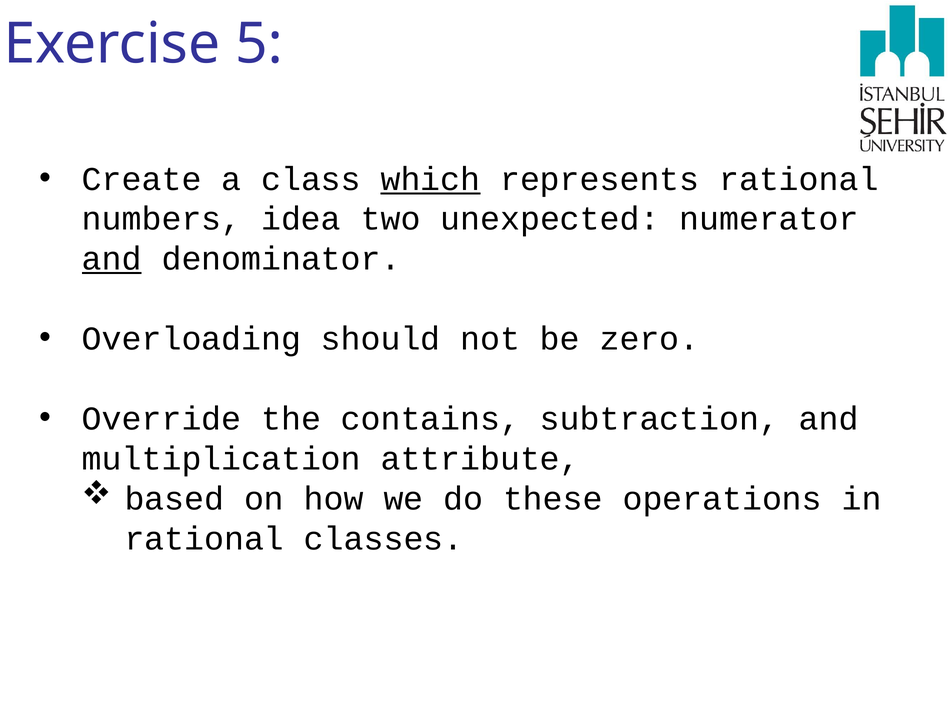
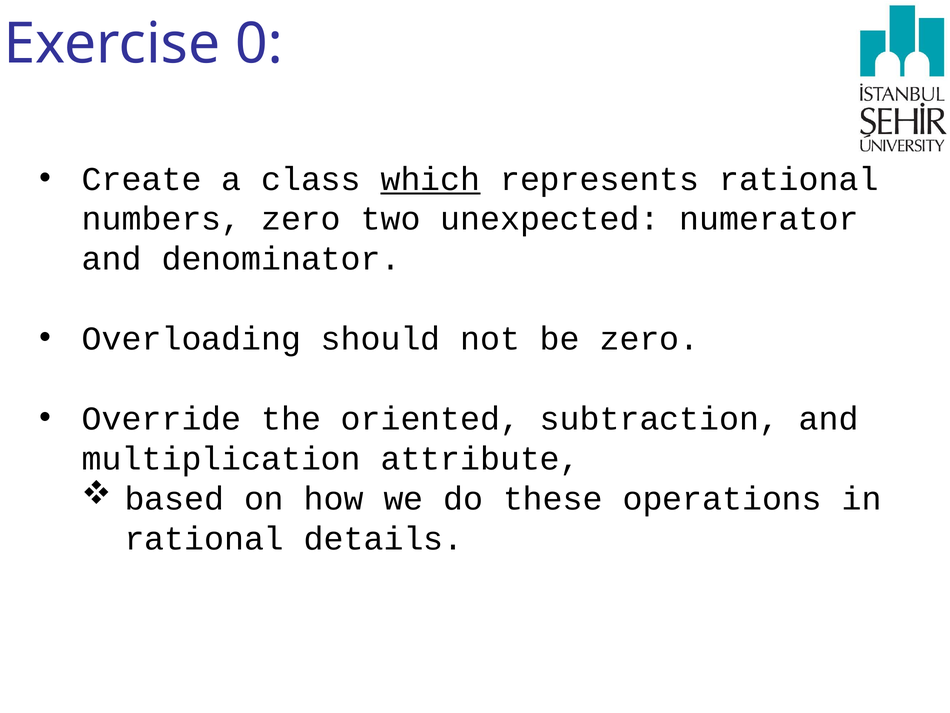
5: 5 -> 0 (259, 44)
numbers idea: idea -> zero (301, 219)
and underline: present -> none (112, 259)
contains: contains -> oriented (430, 418)
classes: classes -> details (384, 538)
